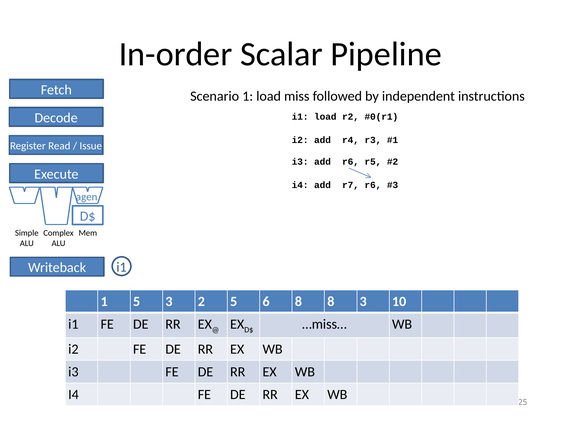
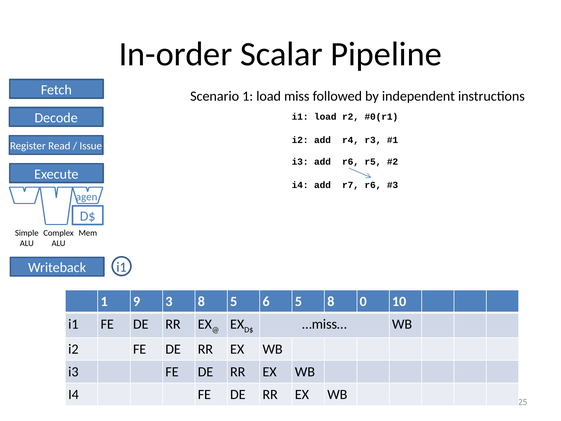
1 5: 5 -> 9 (137, 301)
3 2: 2 -> 8 (201, 301)
6 8: 8 -> 5 (298, 301)
8 3: 3 -> 0 (363, 301)
